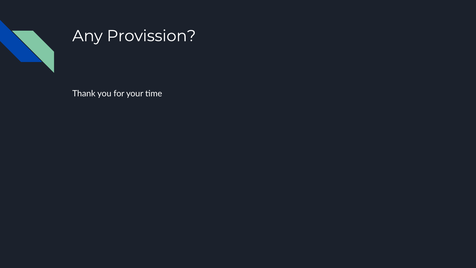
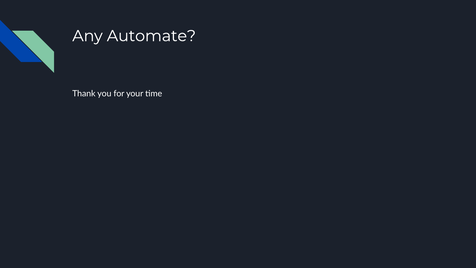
Provission: Provission -> Automate (151, 36)
